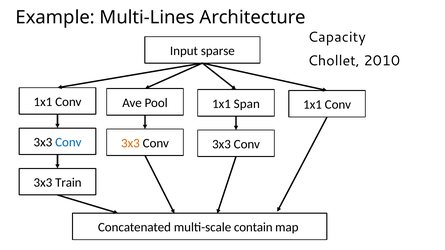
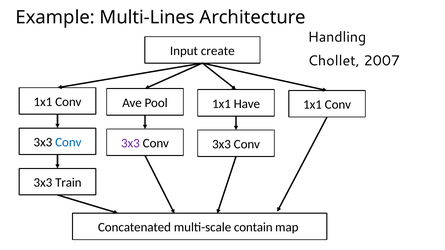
Capacity: Capacity -> Handling (337, 37)
sparse: sparse -> create (218, 51)
2010: 2010 -> 2007 (382, 61)
Span: Span -> Have (247, 104)
3x3 colour: orange -> purple (130, 143)
